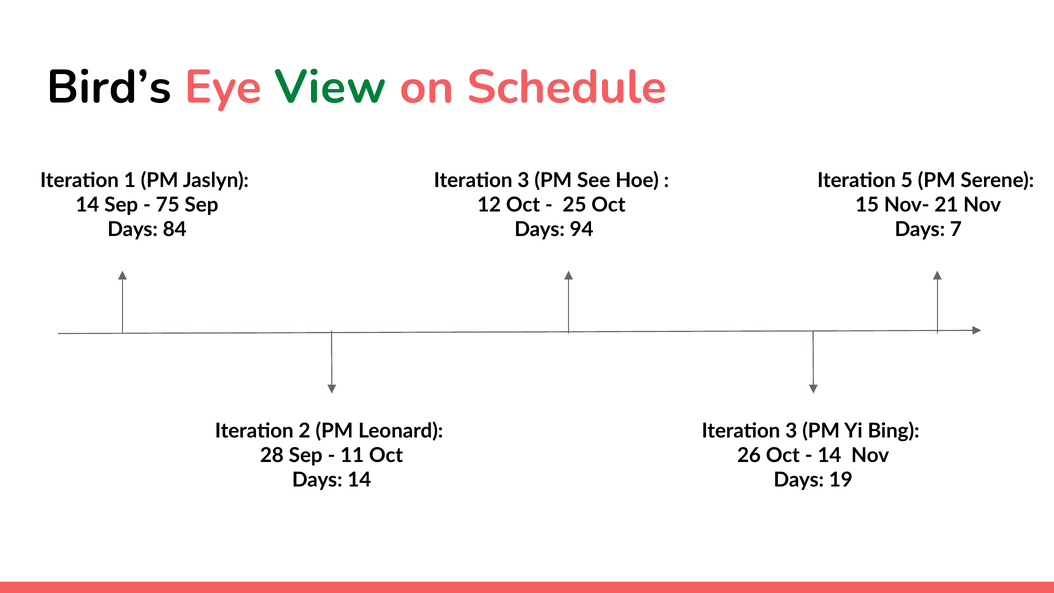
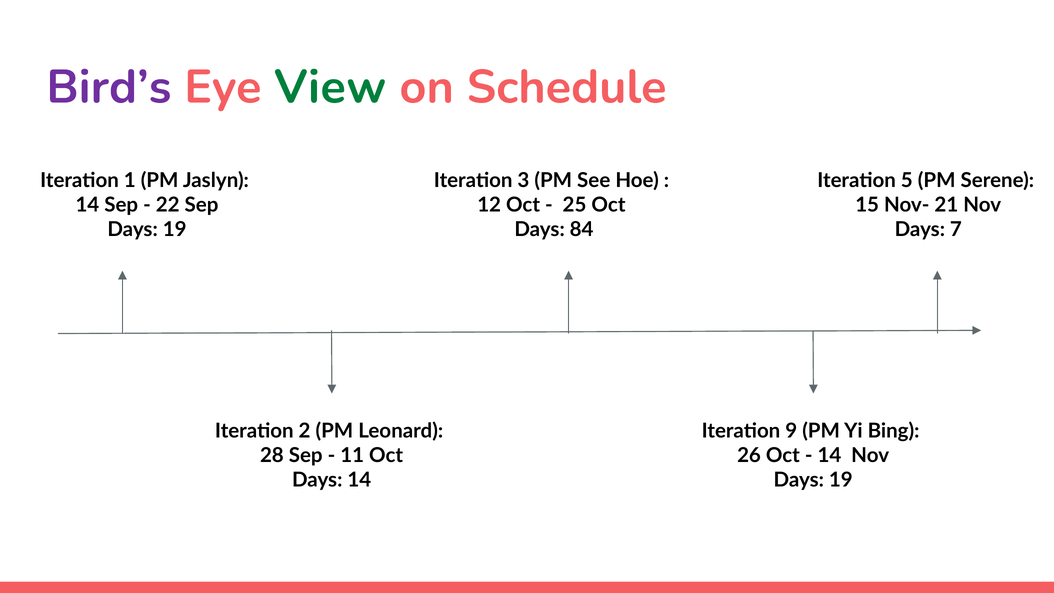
Bird’s colour: black -> purple (109, 87)
75: 75 -> 22 (168, 205)
84: 84 -> 19 (175, 229)
94: 94 -> 84 (582, 229)
3: 3 -> 9 (791, 431)
